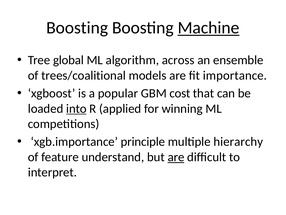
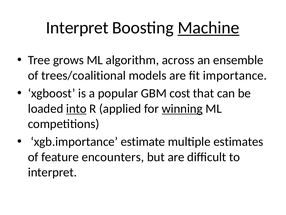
Boosting: Boosting -> Interpret (77, 28)
global: global -> grows (68, 60)
winning underline: none -> present (182, 108)
principle: principle -> estimate (143, 141)
hierarchy: hierarchy -> estimates (238, 141)
understand: understand -> encounters (113, 157)
are underline: present -> none (176, 157)
